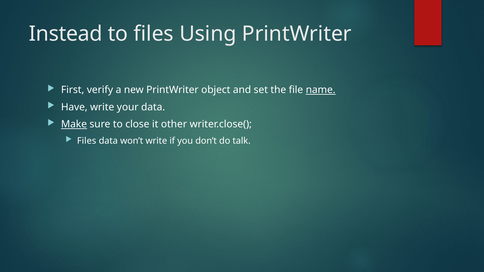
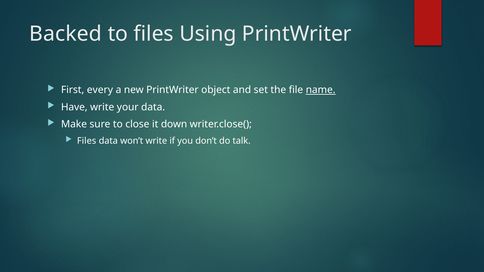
Instead: Instead -> Backed (66, 34)
verify: verify -> every (100, 90)
Make underline: present -> none (74, 124)
other: other -> down (174, 124)
